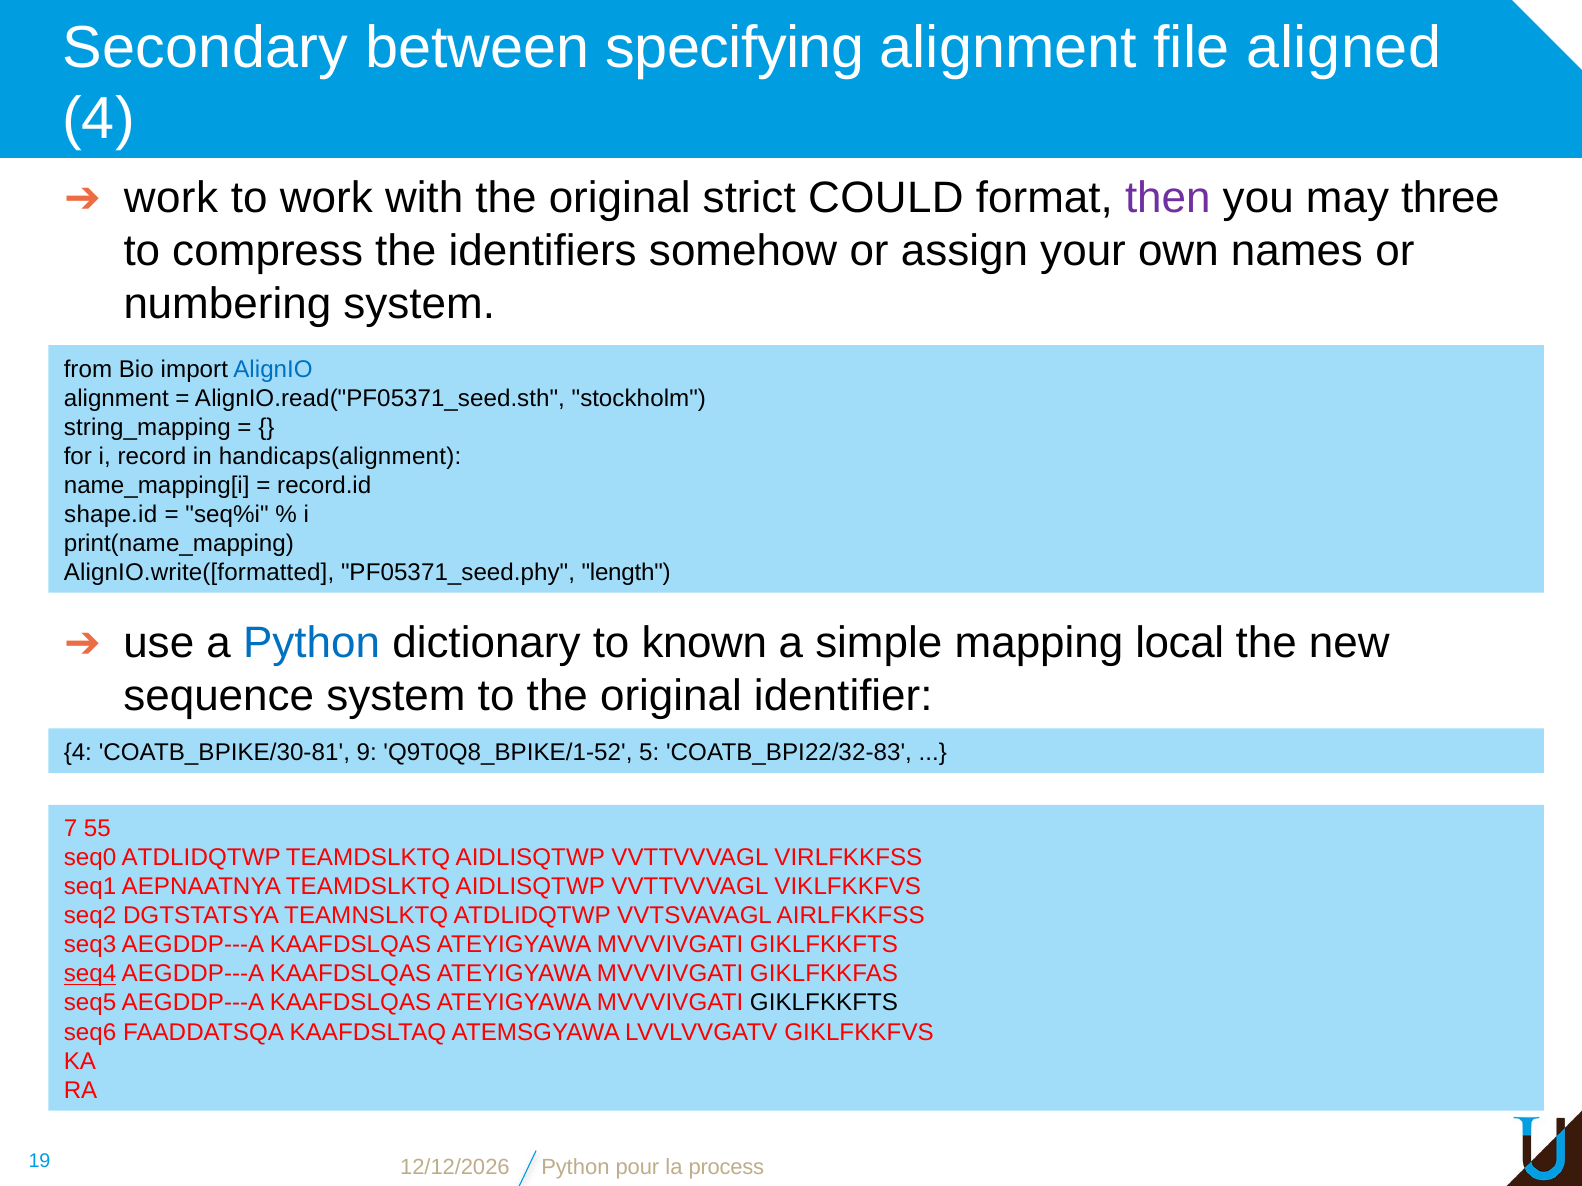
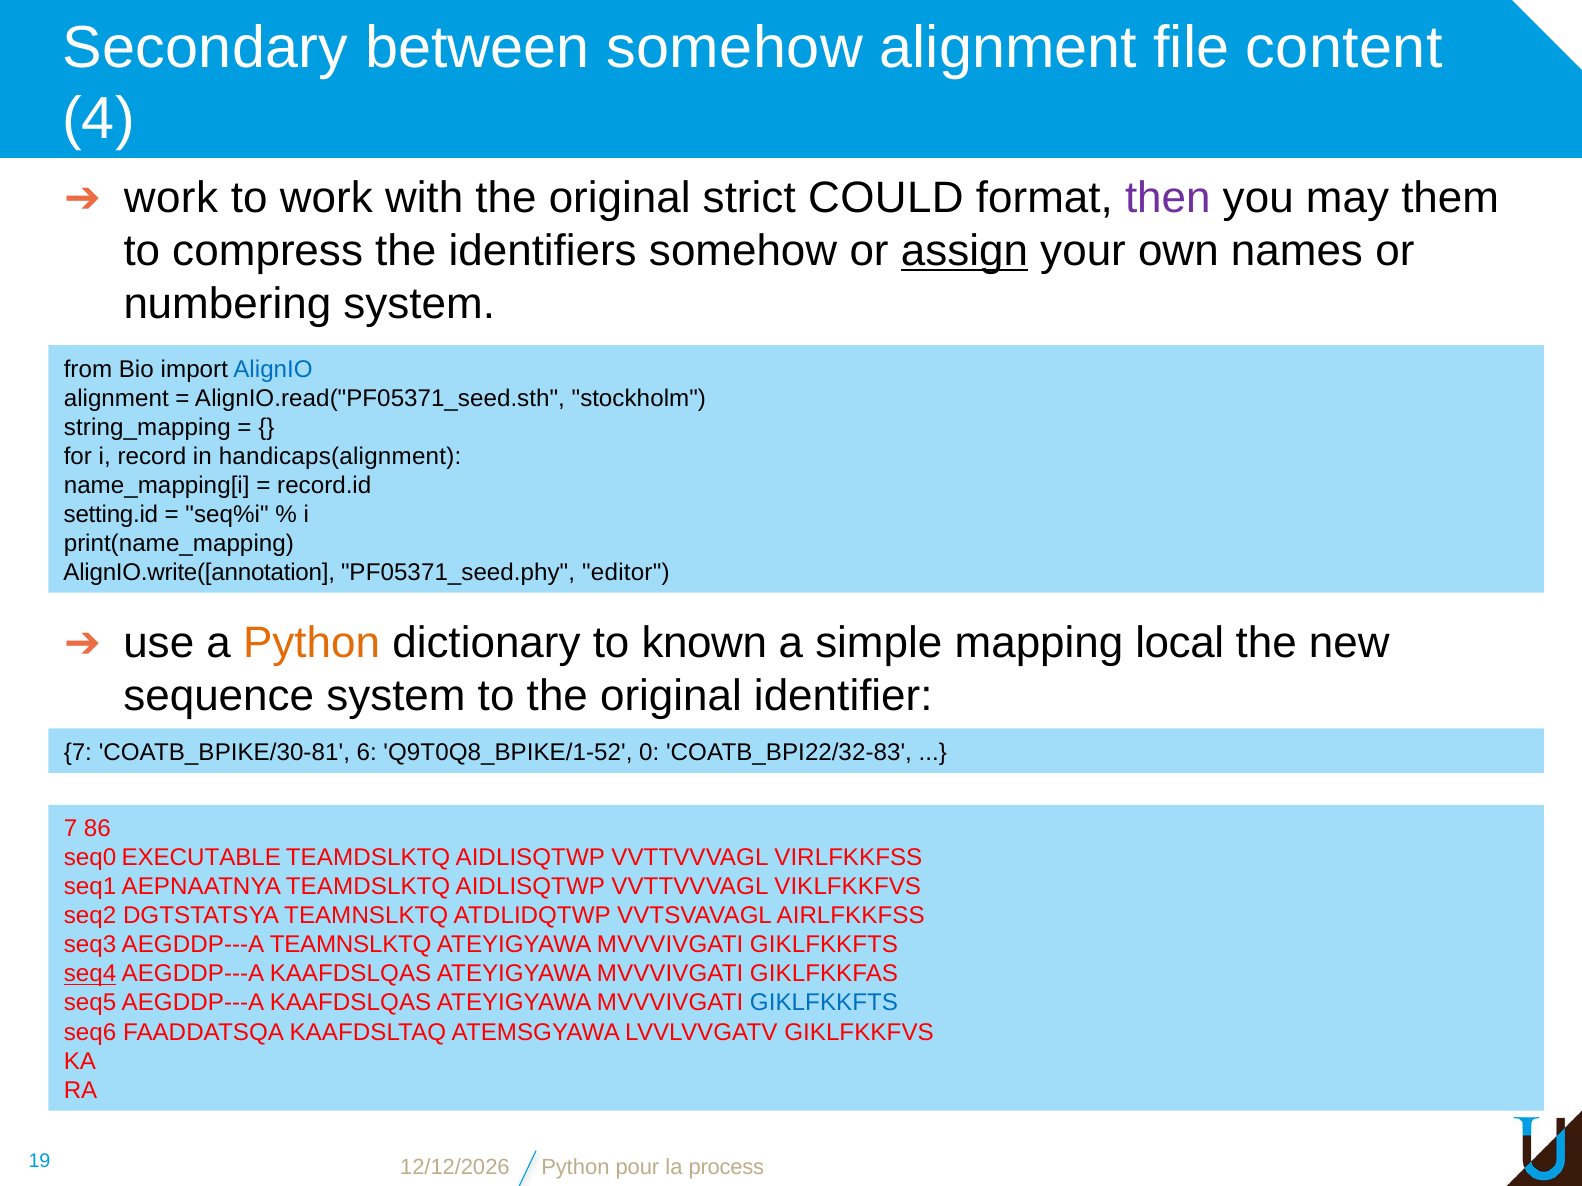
between specifying: specifying -> somehow (735, 48)
aligned: aligned -> content (1344, 48)
three: three -> them (1450, 198)
assign underline: none -> present (964, 251)
shape.id: shape.id -> setting.id (111, 514)
AlignIO.write([formatted: AlignIO.write([formatted -> AlignIO.write([annotation (199, 572)
length: length -> editor (626, 572)
Python colour: blue -> orange (312, 644)
4: 4 -> 7 (78, 753)
9: 9 -> 6 (367, 753)
5: 5 -> 0 (649, 753)
55: 55 -> 86 (97, 829)
seq0 ATDLIDQTWP: ATDLIDQTWP -> EXECUTABLE (201, 858)
seq3 AEGDDP---A KAAFDSLQAS: KAAFDSLQAS -> TEAMNSLKTQ (351, 945)
GIKLFKKFTS colour: black -> blue (824, 1003)
